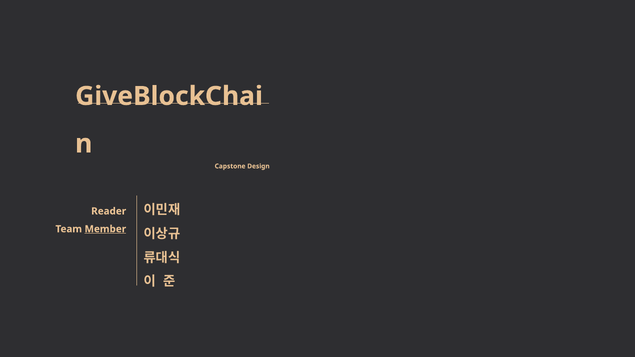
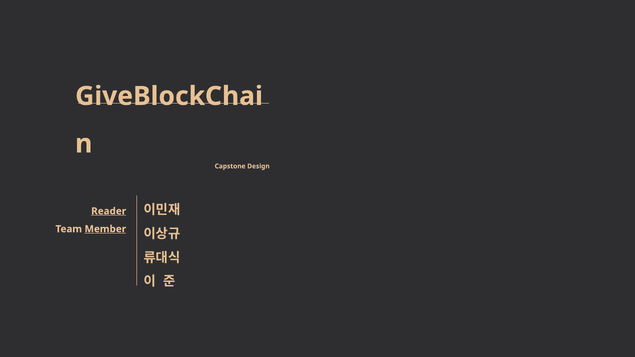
Reader underline: none -> present (109, 211)
